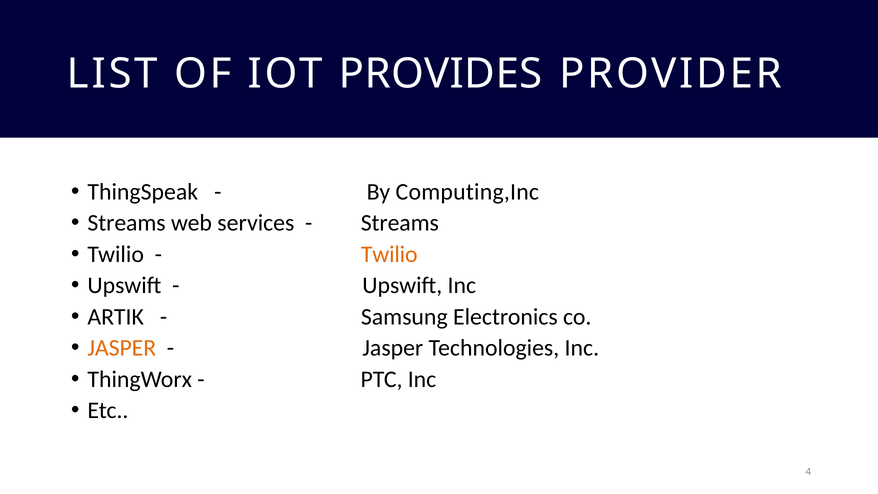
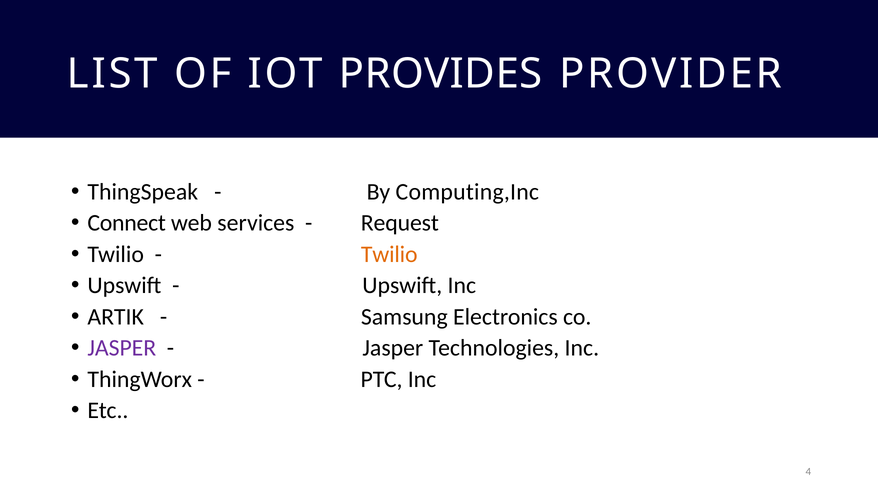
Streams: Streams -> Connect (127, 223)
Streams: Streams -> Request (400, 223)
JASPER colour: orange -> purple (122, 348)
